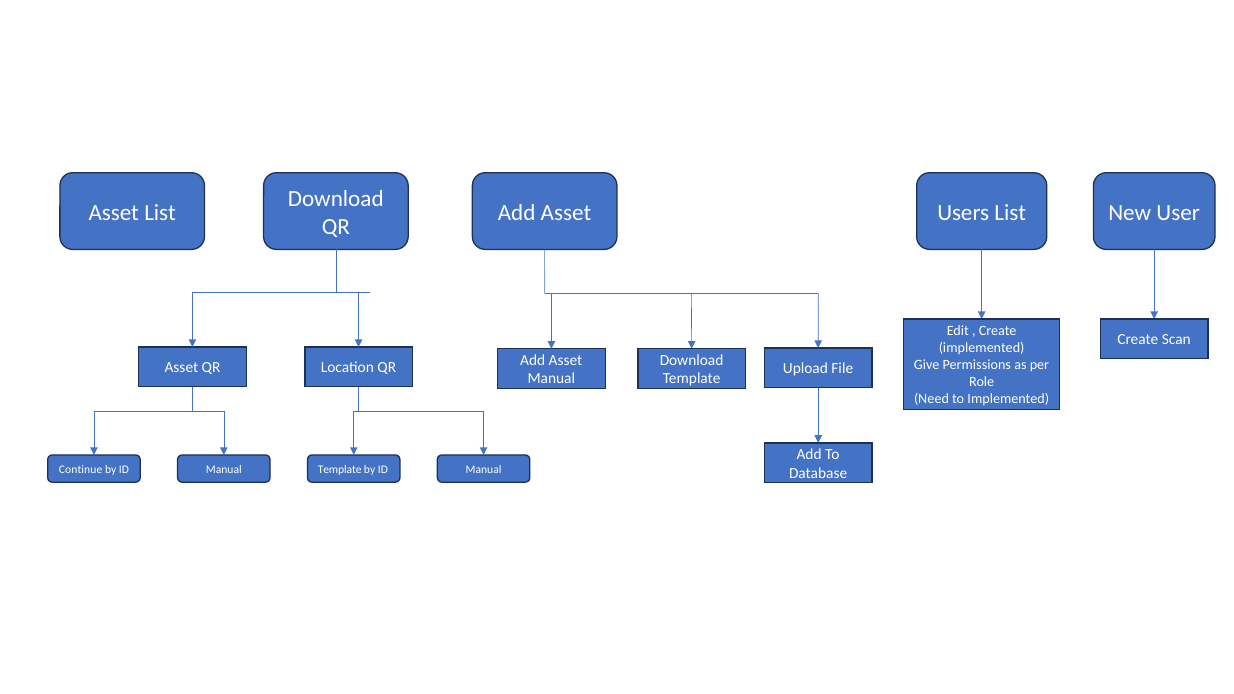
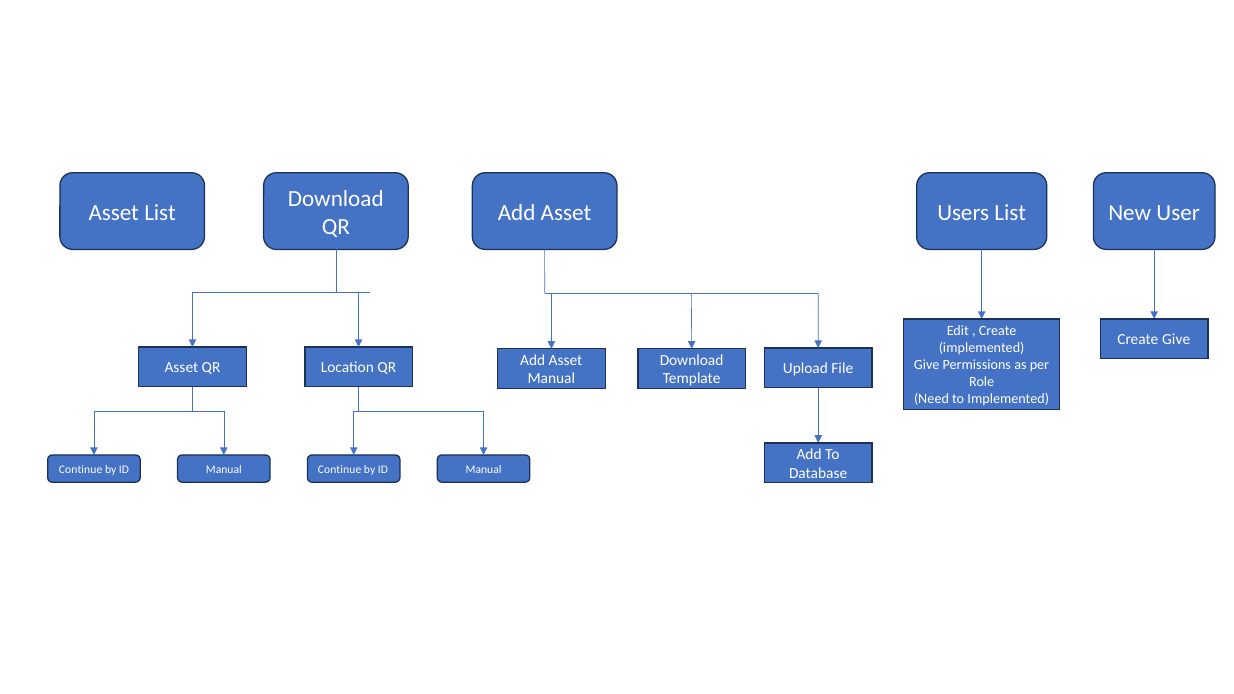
Create Scan: Scan -> Give (1176, 340)
Manual Template: Template -> Continue (340, 469)
